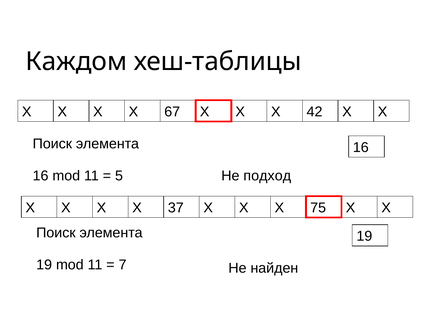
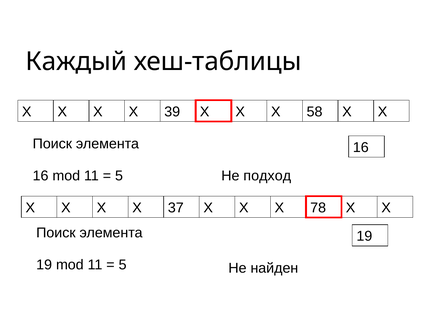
Каждом: Каждом -> Каждый (76, 62)
67: 67 -> 39 (172, 112)
42: 42 -> 58 (315, 112)
75: 75 -> 78 (318, 208)
7: 7 -> 5 (123, 265)
